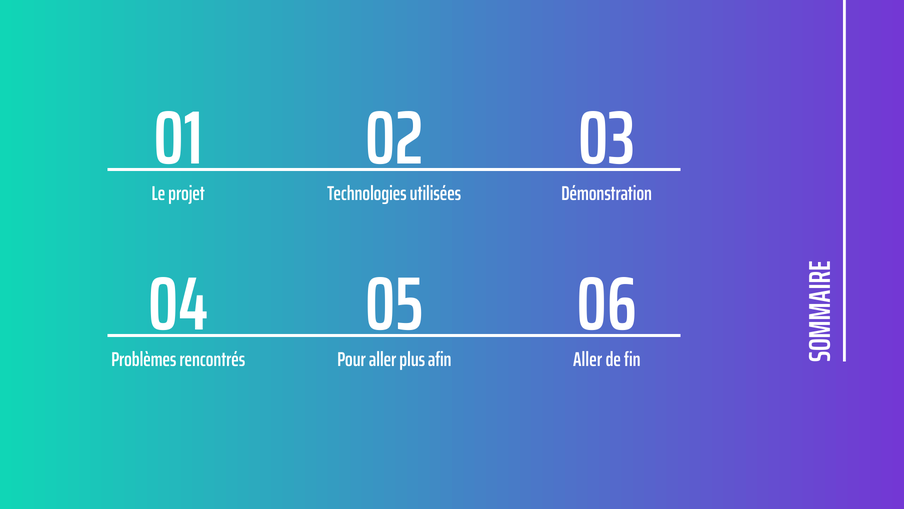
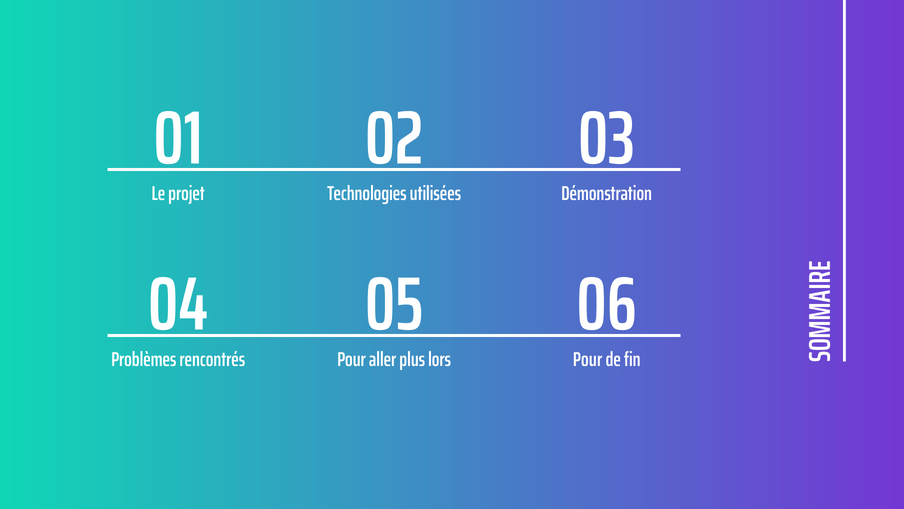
afin: afin -> lors (440, 359)
Aller: Aller -> Pour (588, 359)
